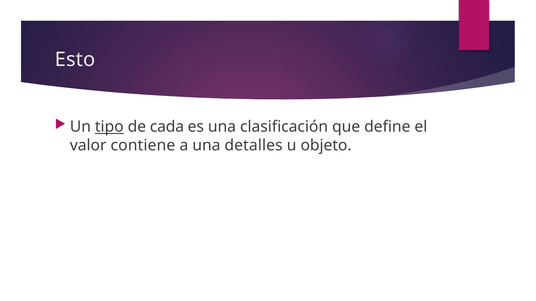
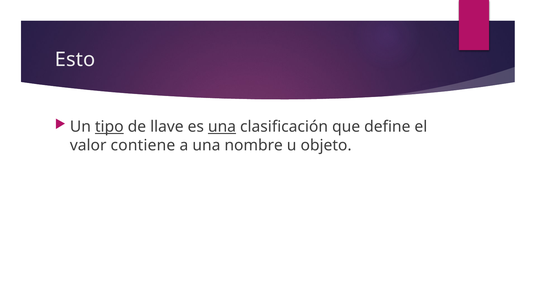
cada: cada -> llave (167, 127)
una underline: none -> present (222, 127)
detalles: detalles -> nombre (254, 146)
